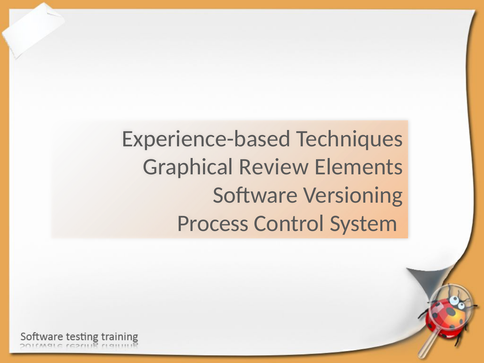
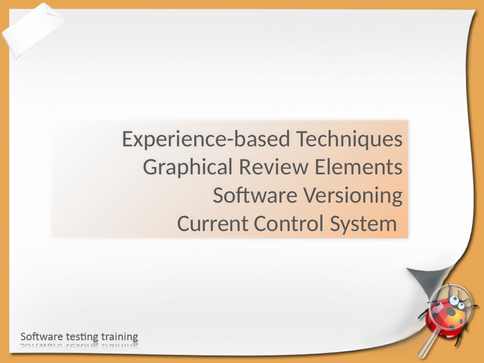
Process: Process -> Current (213, 223)
